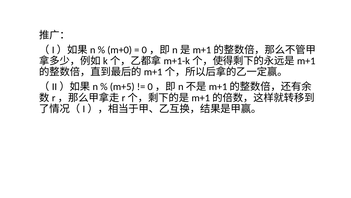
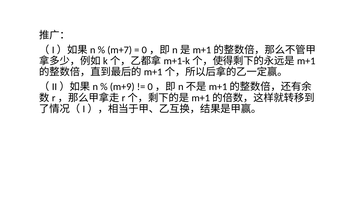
m+0: m+0 -> m+7 (120, 50)
m+5: m+5 -> m+9 (122, 87)
